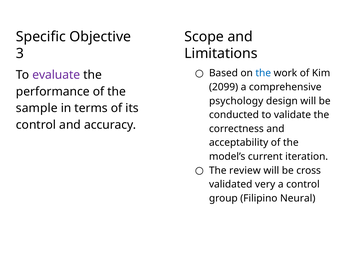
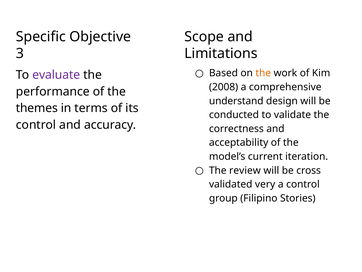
the colour: blue -> orange (263, 73)
2099: 2099 -> 2008 (224, 87)
psychology: psychology -> understand (236, 101)
sample: sample -> themes (37, 108)
Neural: Neural -> Stories (298, 198)
